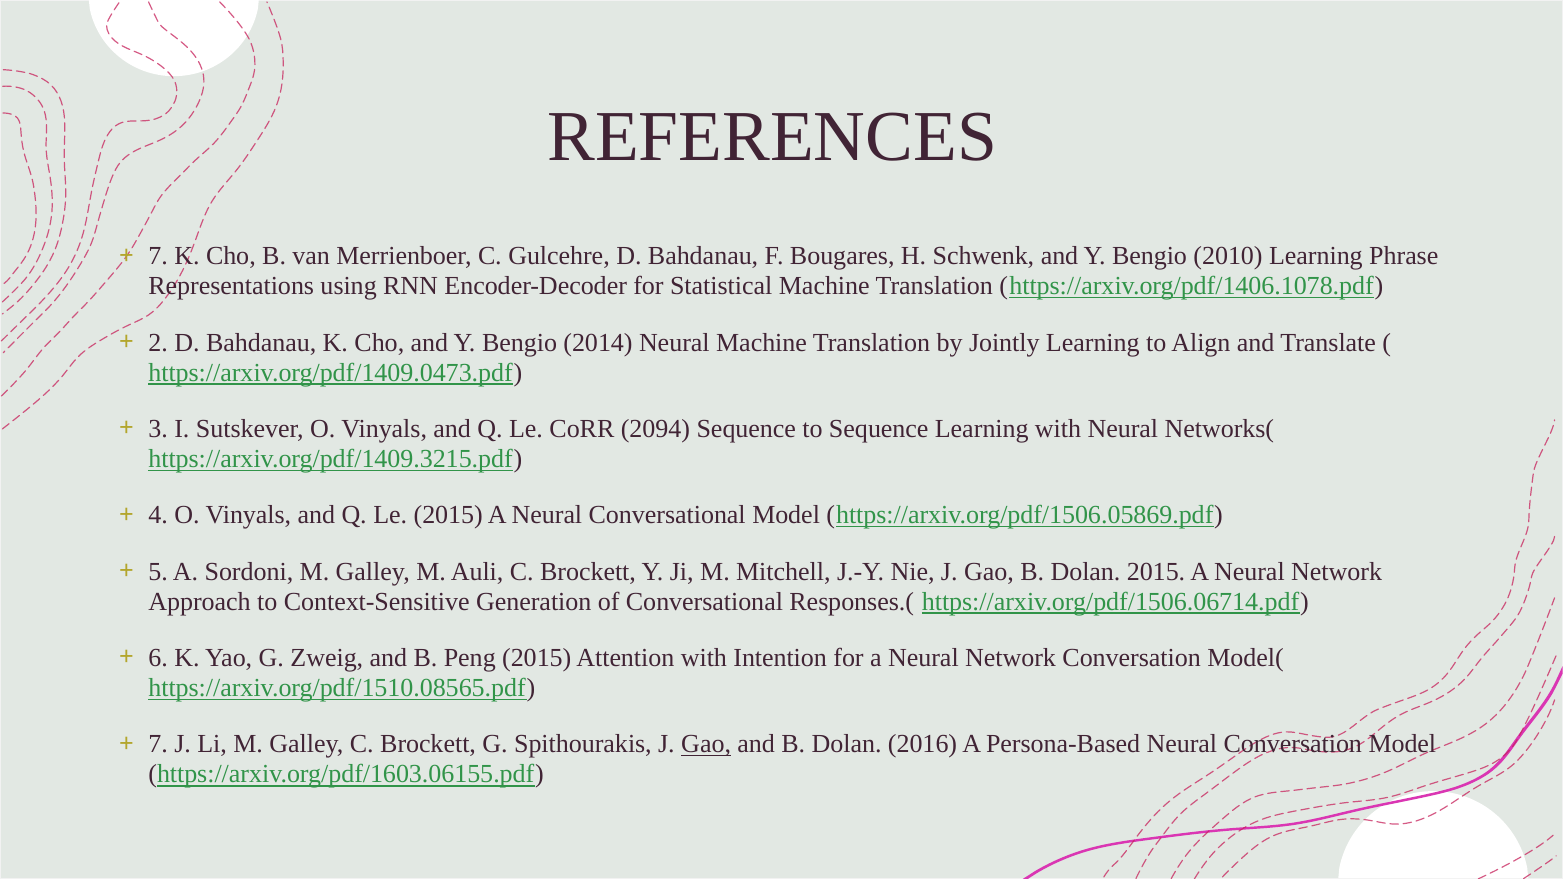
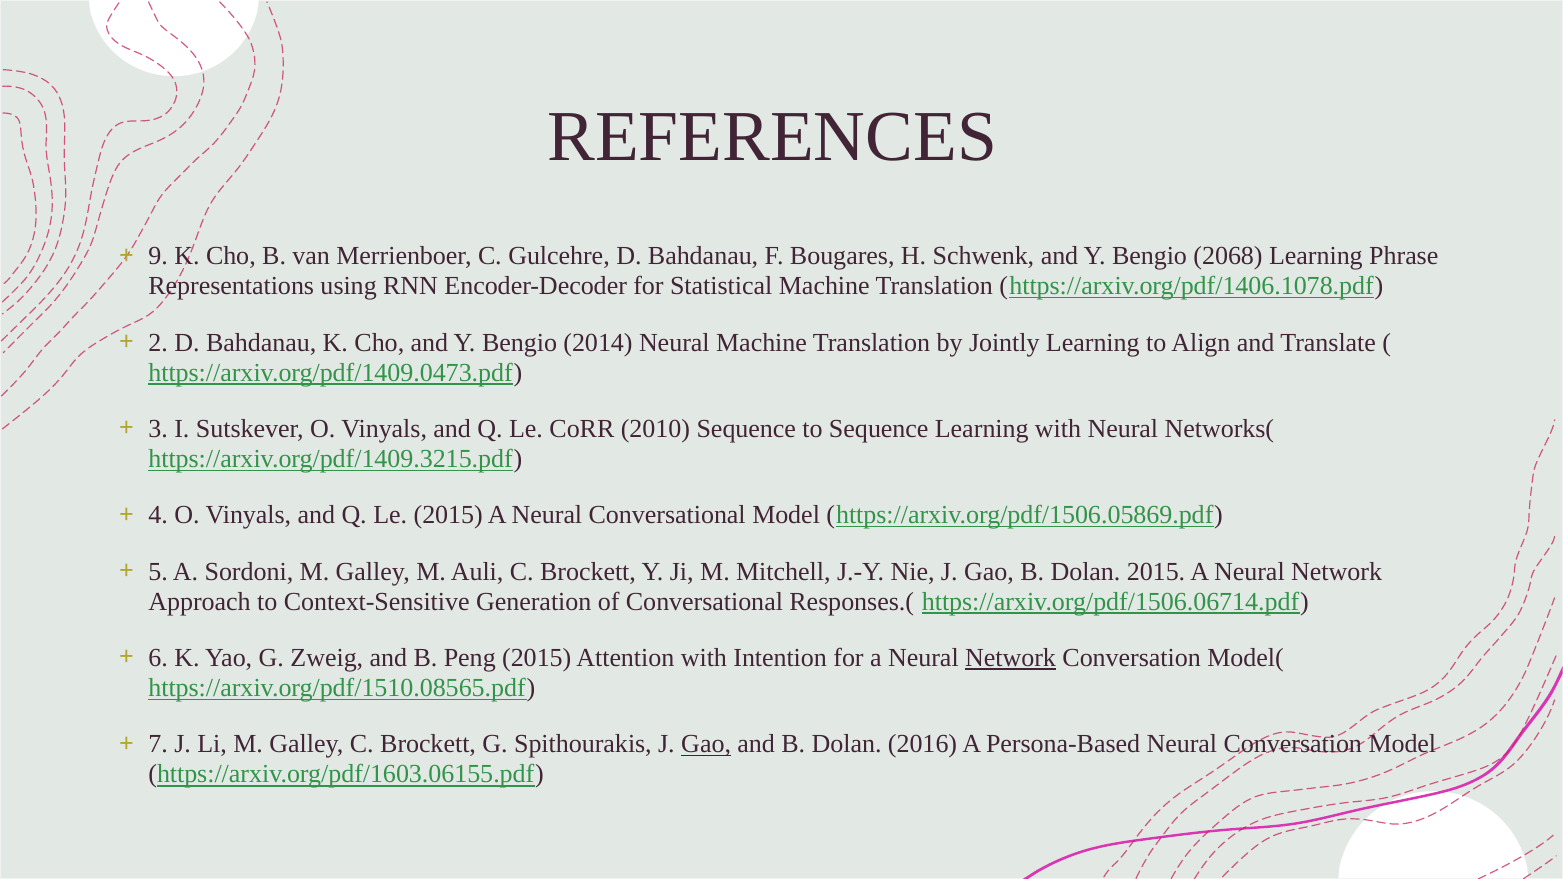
7: 7 -> 9 (158, 256)
2010: 2010 -> 2068 (1228, 256)
2094: 2094 -> 2010 (655, 429)
Network underline: none -> present (1011, 658)
